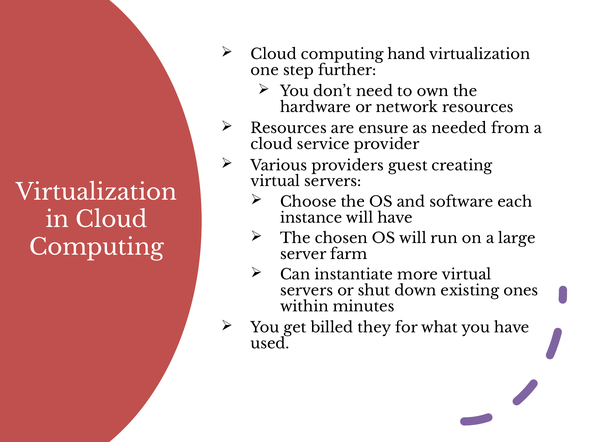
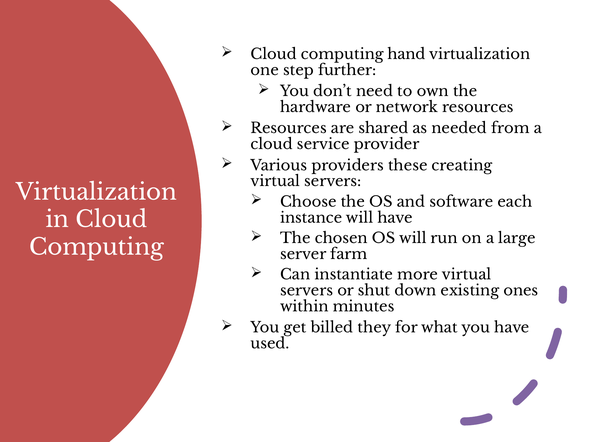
ensure: ensure -> shared (384, 129)
guest: guest -> these (408, 166)
